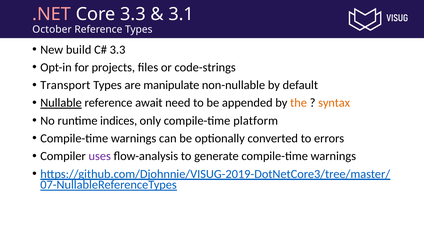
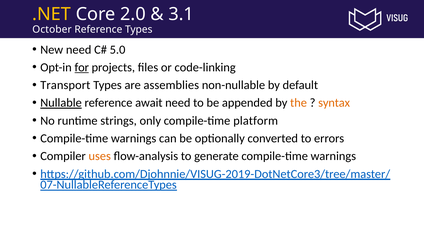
.NET colour: pink -> yellow (52, 14)
Core 3.3: 3.3 -> 2.0 (133, 14)
New build: build -> need (79, 50)
3.3: 3.3 -> 5.0 (118, 50)
for underline: none -> present (82, 68)
code-strings: code-strings -> code-linking (205, 68)
manipulate: manipulate -> assemblies (171, 85)
indices: indices -> strings (119, 121)
uses colour: purple -> orange (100, 156)
